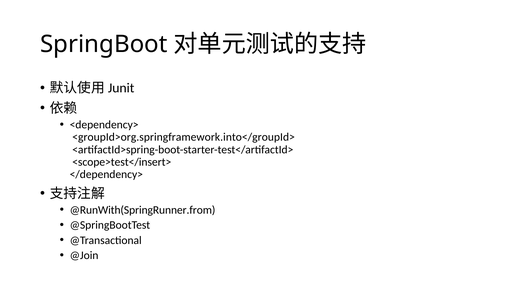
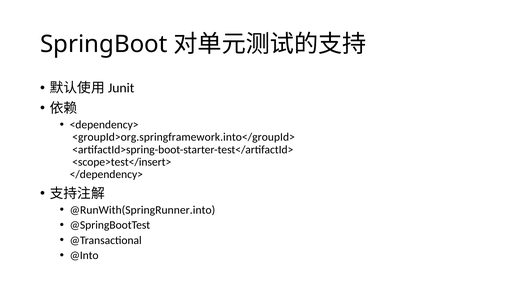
@RunWith(SpringRunner.from: @RunWith(SpringRunner.from -> @RunWith(SpringRunner.into (142, 210)
@Join: @Join -> @Into (84, 255)
